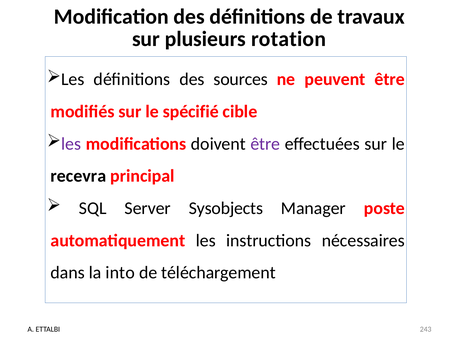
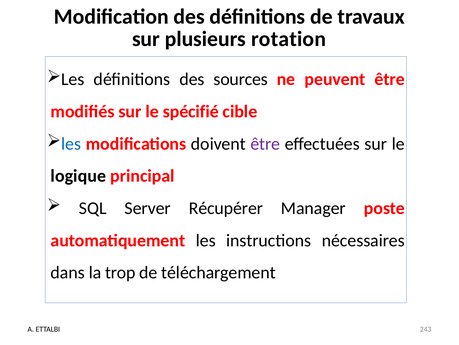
les colour: purple -> blue (71, 143)
recevra: recevra -> logique (78, 176)
Sysobjects: Sysobjects -> Récupérer (226, 208)
into: into -> trop (120, 272)
